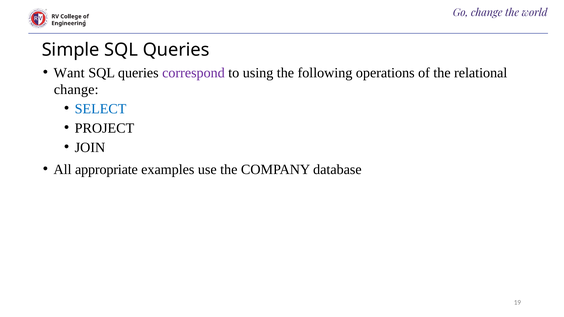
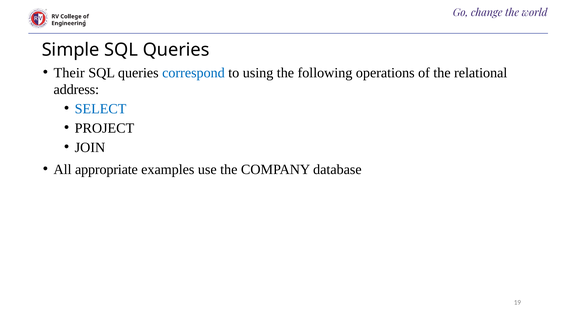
Want: Want -> Their (69, 73)
correspond colour: purple -> blue (193, 73)
change: change -> address (76, 90)
